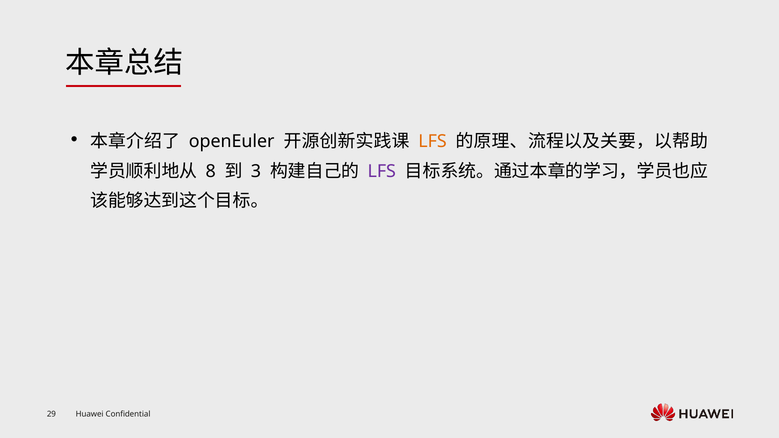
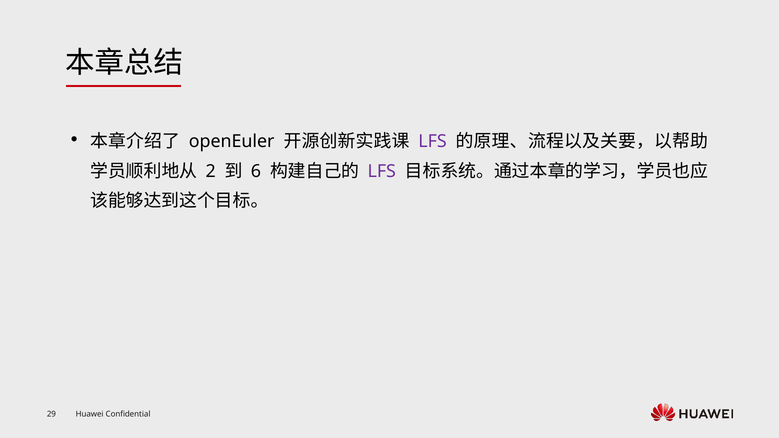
LFS colour: orange -> purple (433, 141)
8: 8 -> 2 (211, 171)
3: 3 -> 6 (256, 171)
